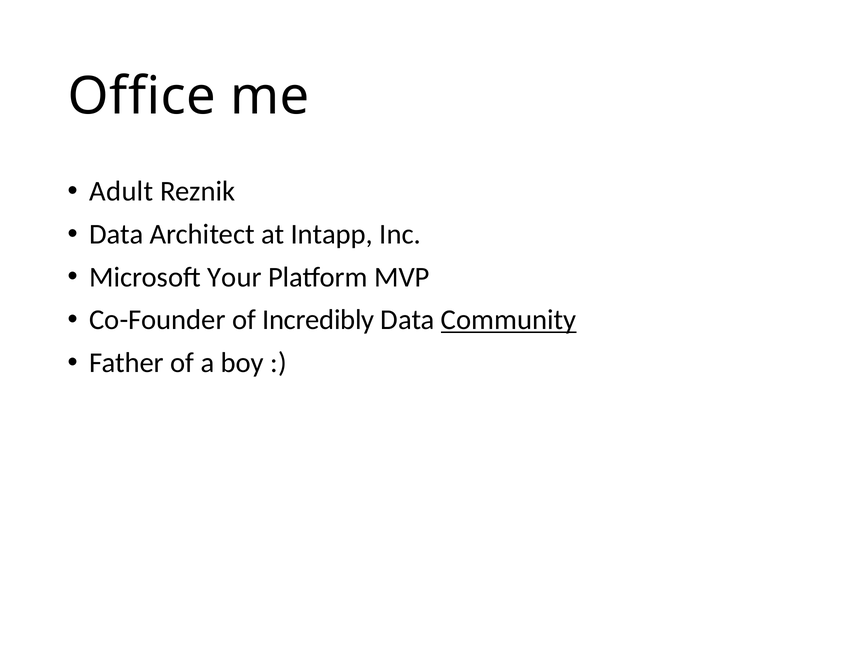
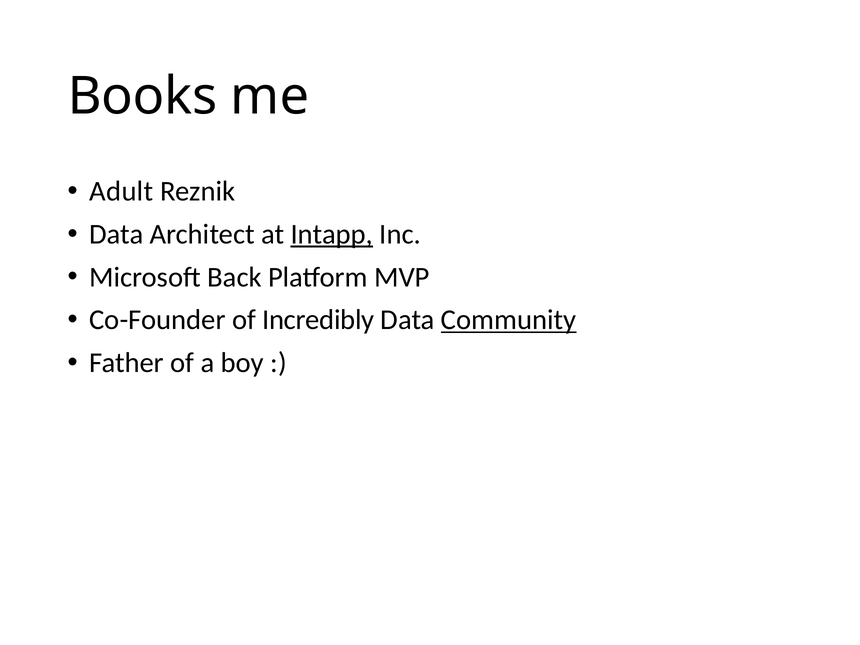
Office: Office -> Books (142, 96)
Intapp underline: none -> present (332, 234)
Your: Your -> Back (235, 277)
